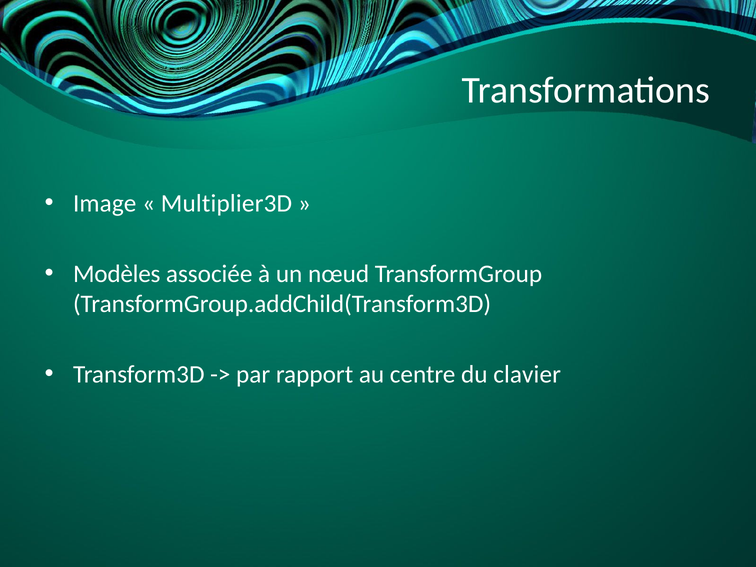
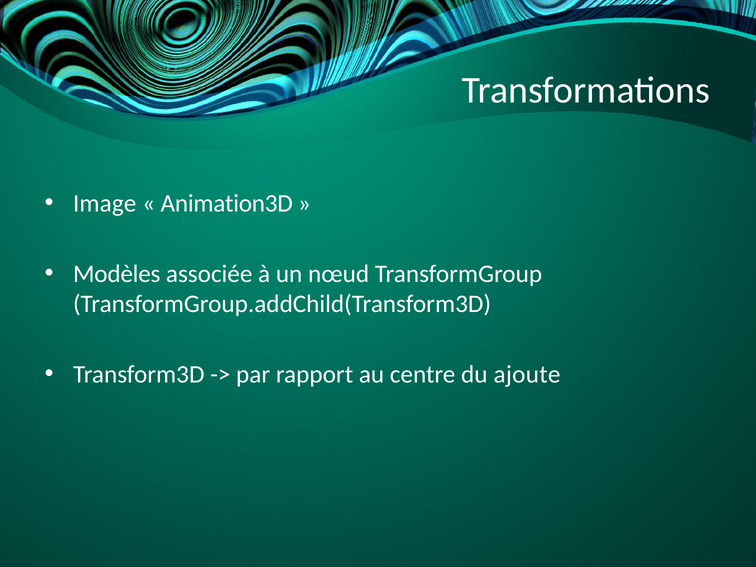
Multiplier3D: Multiplier3D -> Animation3D (227, 203)
clavier: clavier -> ajoute (527, 375)
